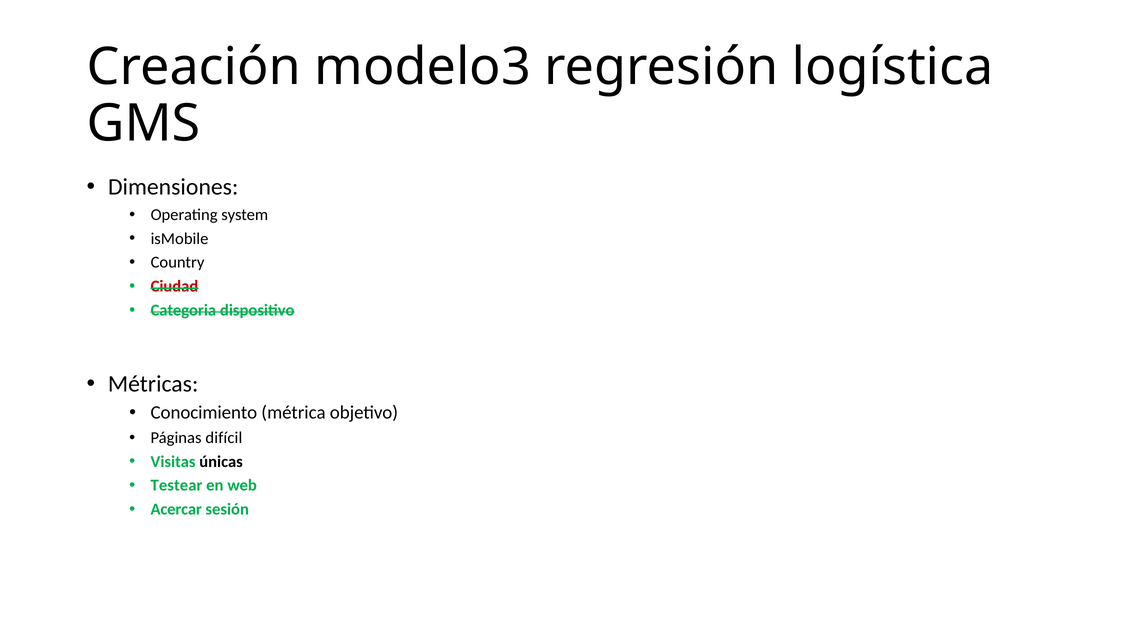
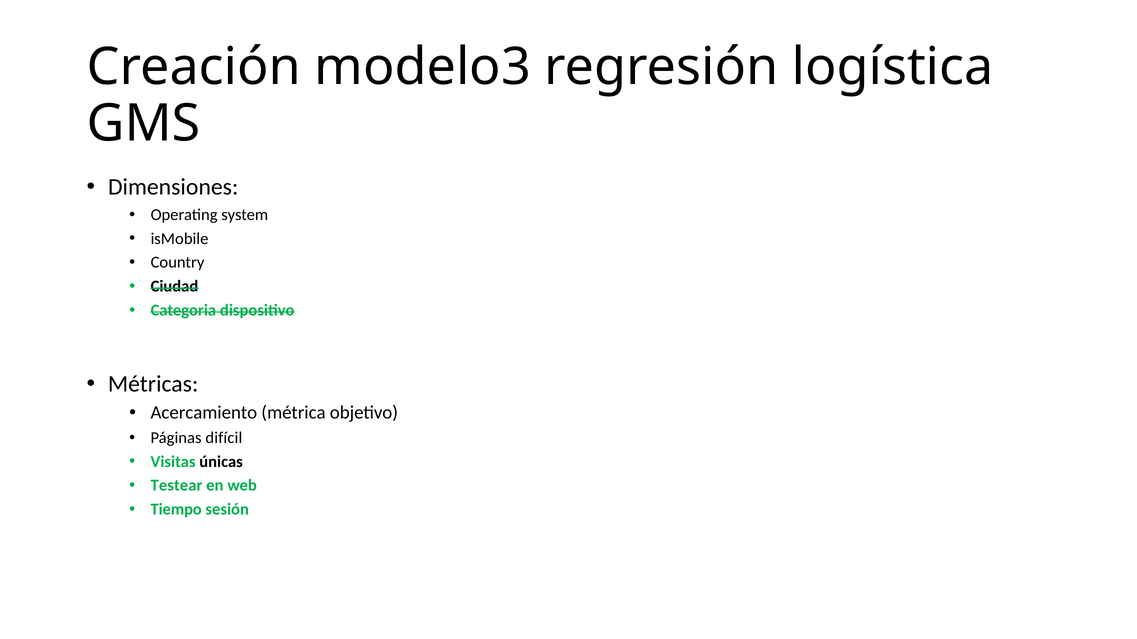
Ciudad colour: red -> black (174, 287)
Conocimiento: Conocimiento -> Acercamiento (204, 413)
Acercar: Acercar -> Tiempo (176, 510)
